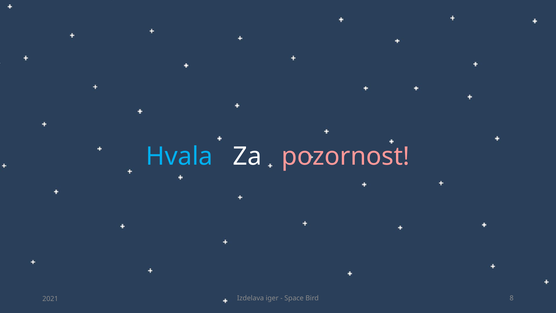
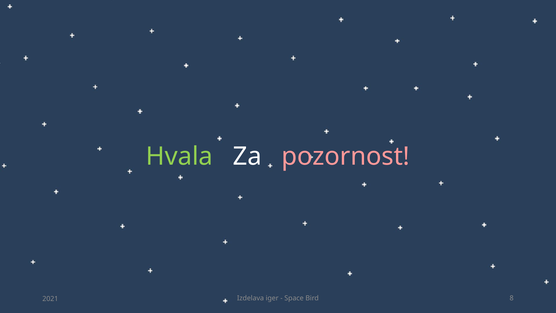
Hvala colour: light blue -> light green (179, 156)
